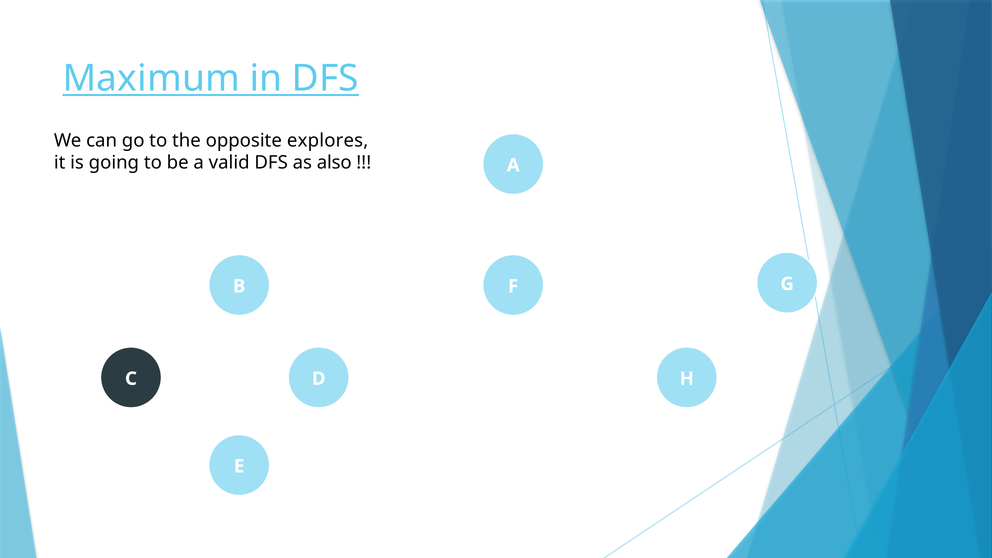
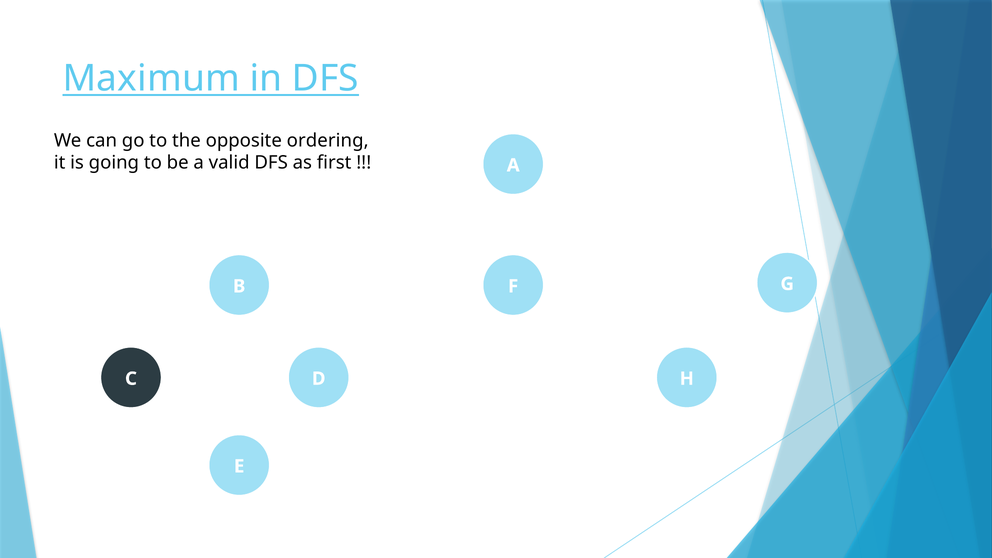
explores: explores -> ordering (328, 140)
also: also -> first (334, 163)
